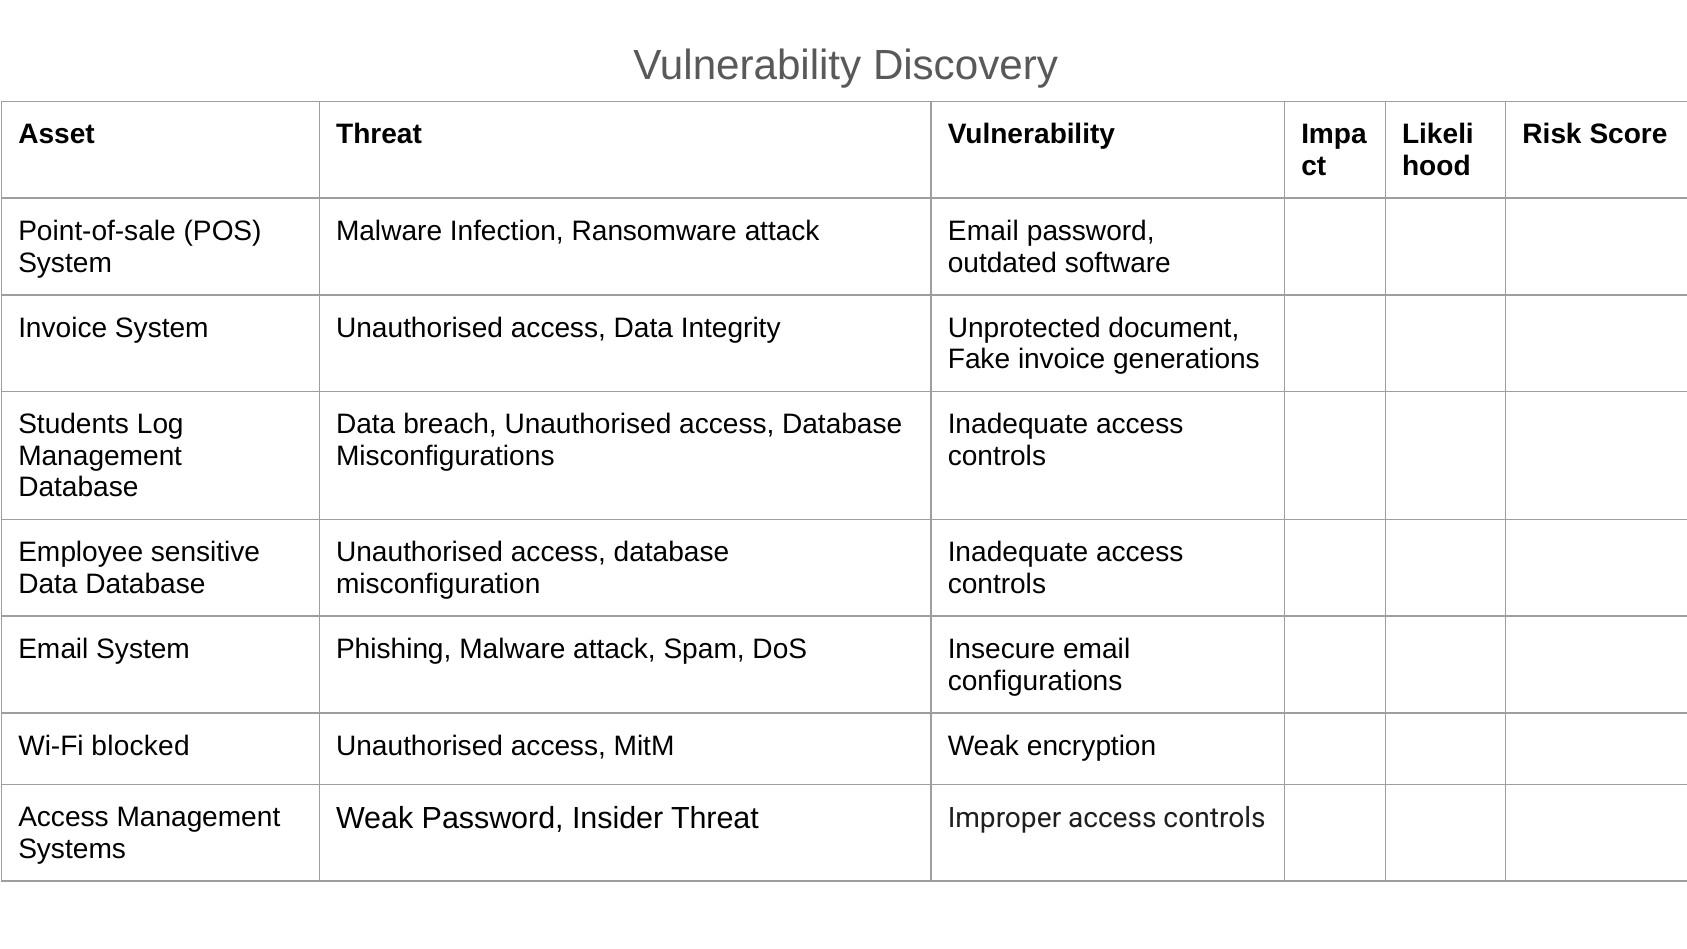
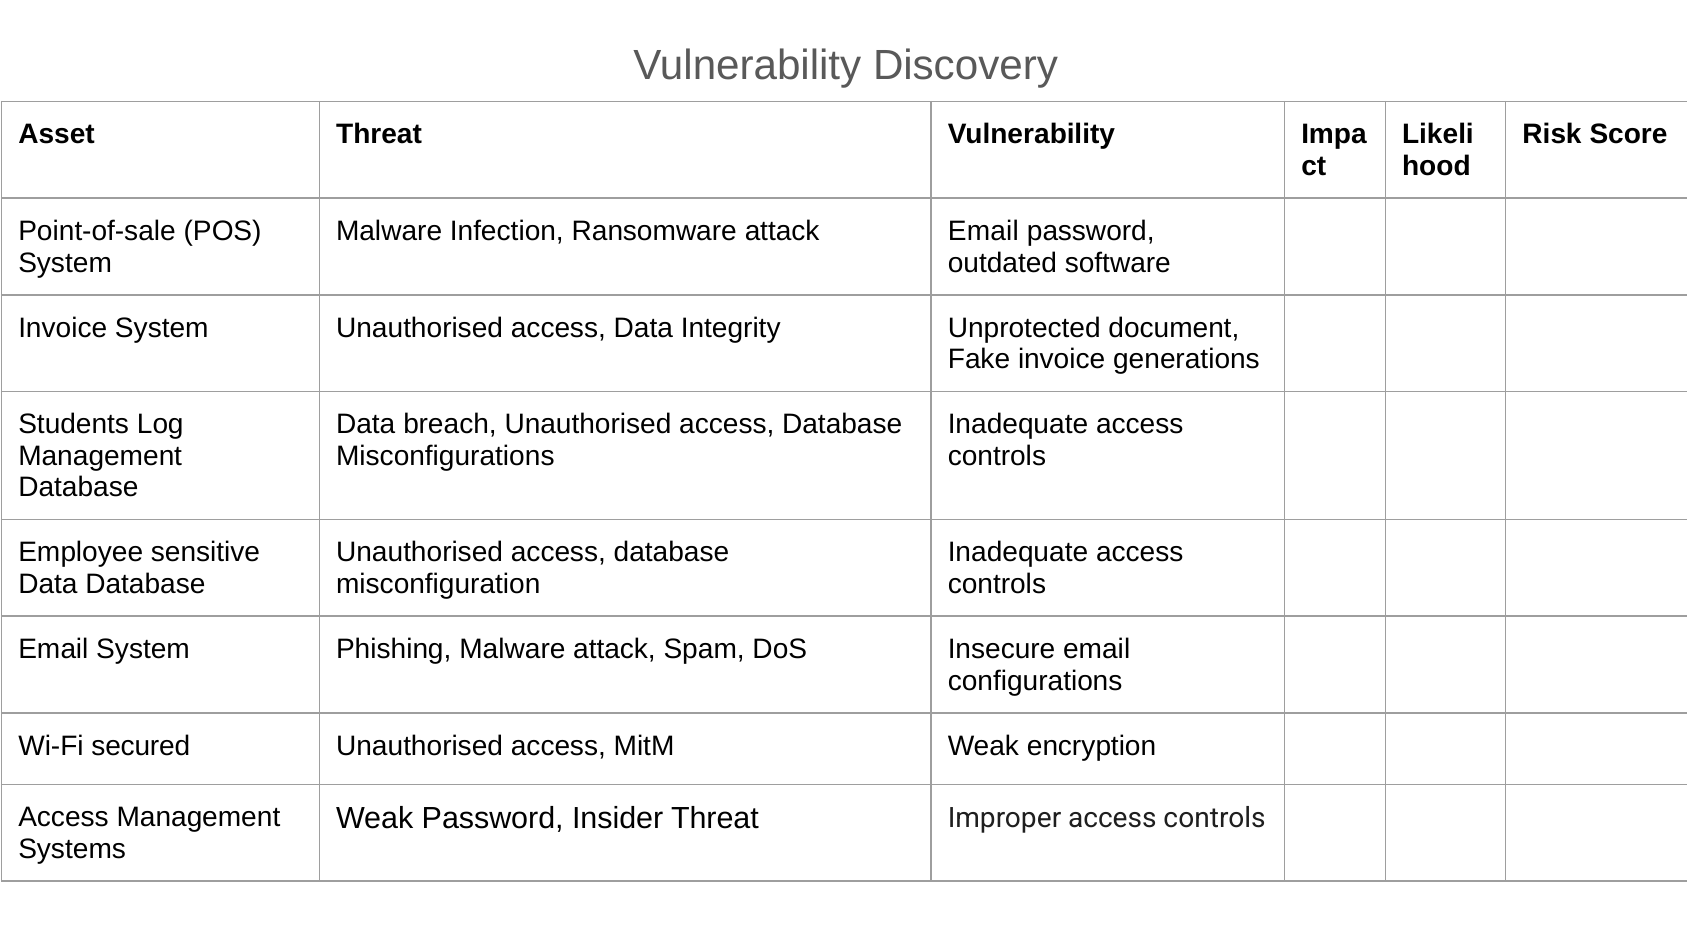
blocked: blocked -> secured (141, 746)
